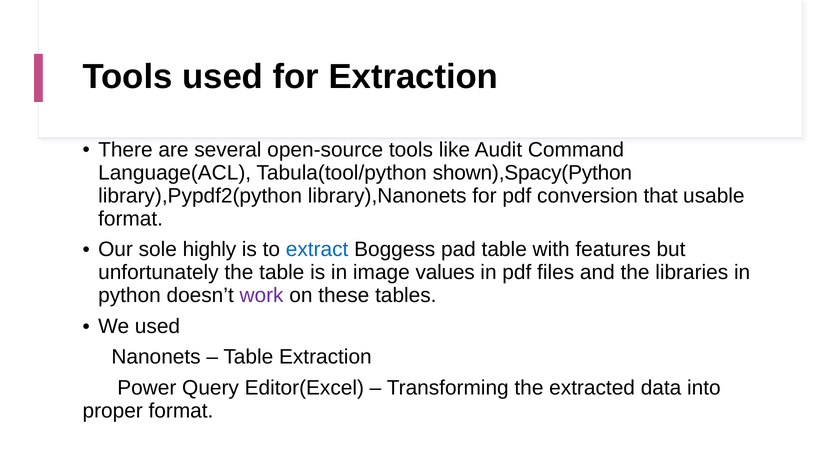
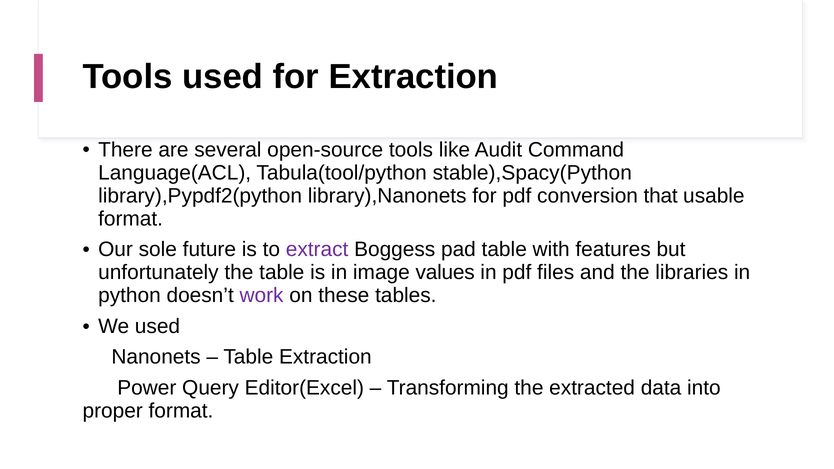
shown),Spacy(Python: shown),Spacy(Python -> stable),Spacy(Python (532, 173)
highly: highly -> future (209, 250)
extract colour: blue -> purple (317, 250)
